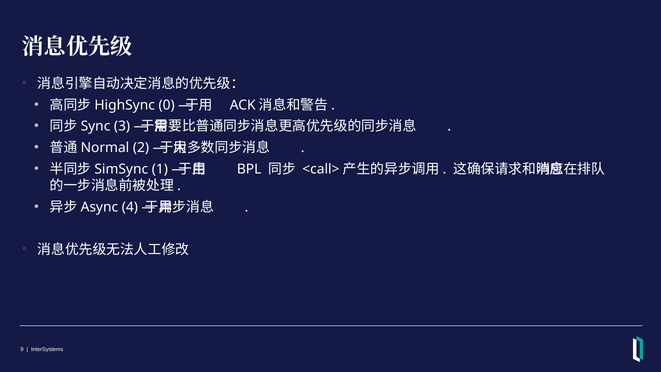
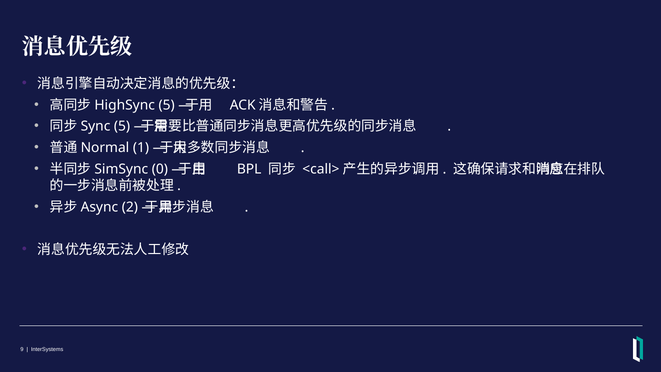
0: 0 -> 5 (167, 105)
3: 3 -> 5 (122, 126)
2: 2 -> 1 (141, 148)
1: 1 -> 0 (160, 169)
4: 4 -> 2 (130, 207)
